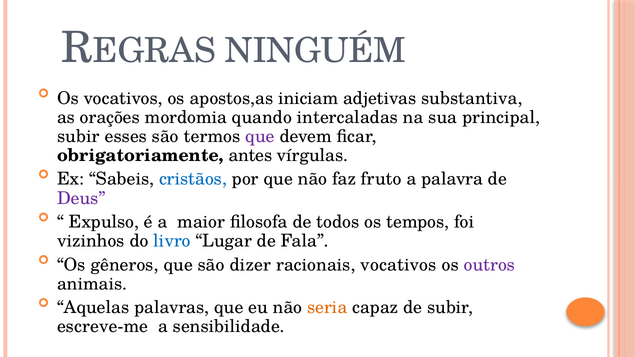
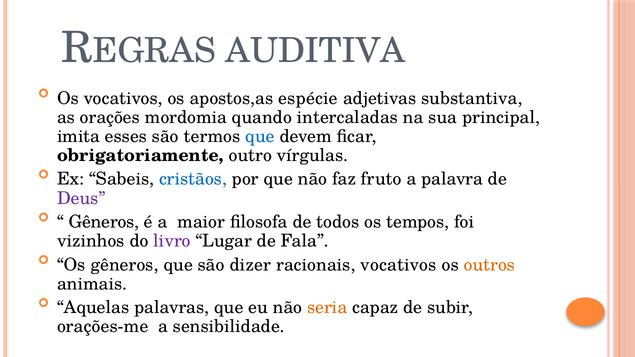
NINGUÉM: NINGUÉM -> AUDITIVA (315, 51)
iniciam: iniciam -> espécie (308, 98)
subir: subir -> imita (79, 136)
que colour: purple -> blue (260, 136)
antes: antes -> outro (250, 155)
Expulso: Expulso -> Gêneros (104, 222)
livro colour: blue -> purple (172, 241)
outros colour: purple -> orange (489, 265)
escreve-me: escreve-me -> orações-me (103, 327)
